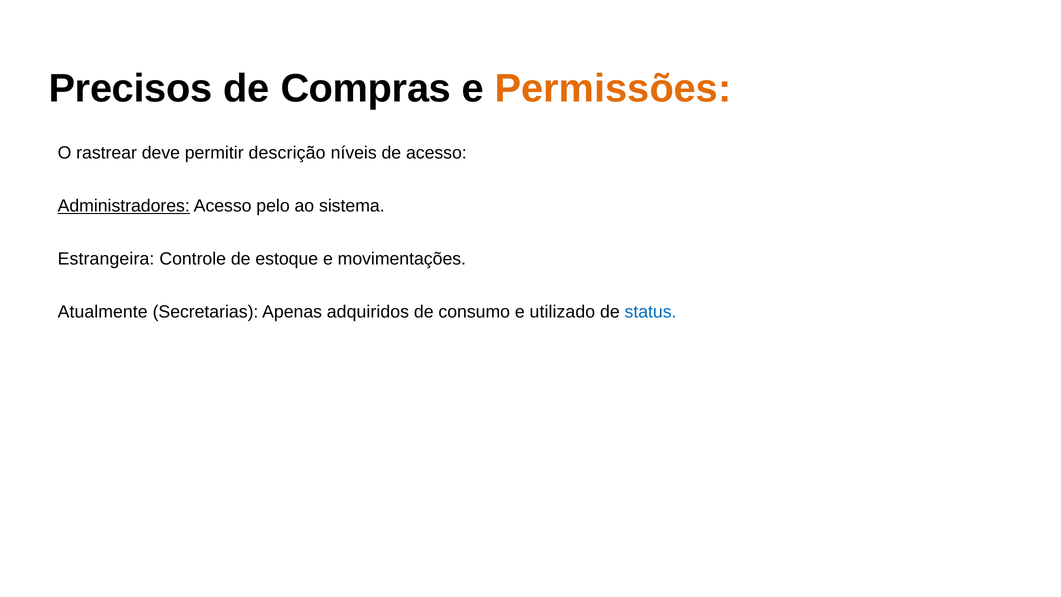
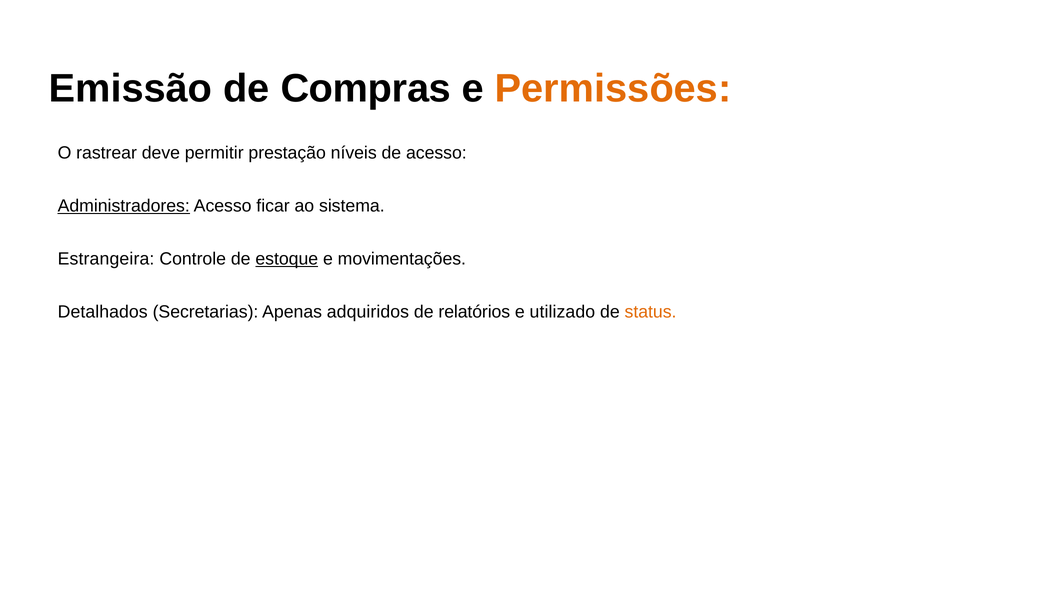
Precisos: Precisos -> Emissão (130, 88)
descrição: descrição -> prestação (287, 153)
pelo: pelo -> ficar (273, 206)
estoque underline: none -> present (287, 259)
Atualmente: Atualmente -> Detalhados (103, 312)
consumo: consumo -> relatórios (474, 312)
status colour: blue -> orange (651, 312)
